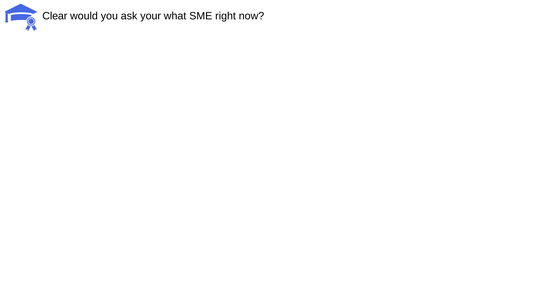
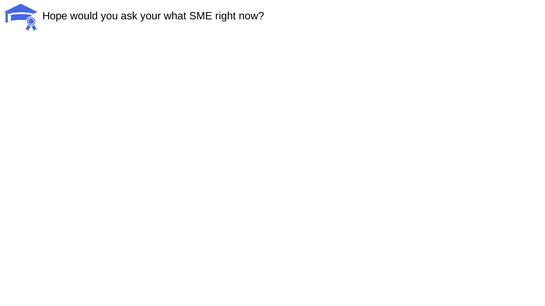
Clear: Clear -> Hope (55, 16)
